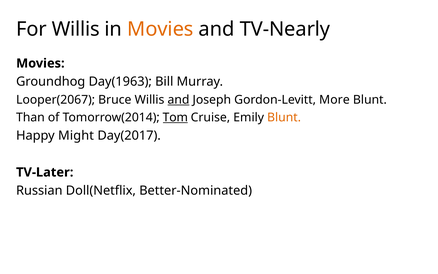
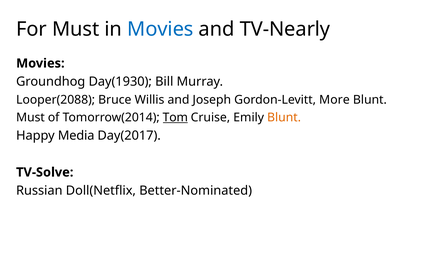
For Willis: Willis -> Must (76, 29)
Movies colour: orange -> blue (160, 29)
Day(1963: Day(1963 -> Day(1930 (120, 82)
Looper(2067: Looper(2067 -> Looper(2088 (56, 100)
and underline: present -> none (178, 100)
Than: Than -> Must (30, 117)
Might: Might -> Media (76, 135)
TV-Later: TV-Later -> TV-Solve (45, 172)
